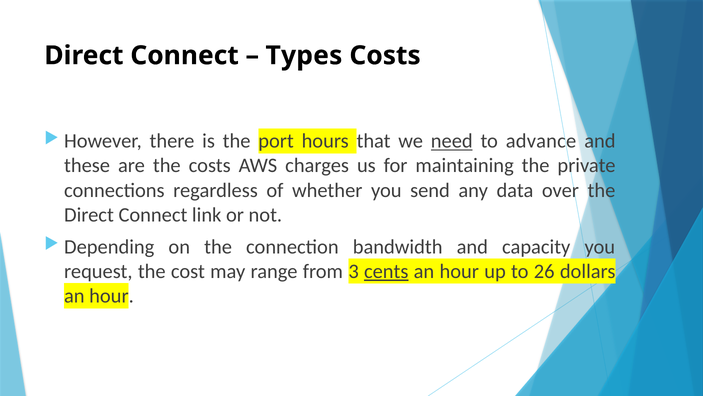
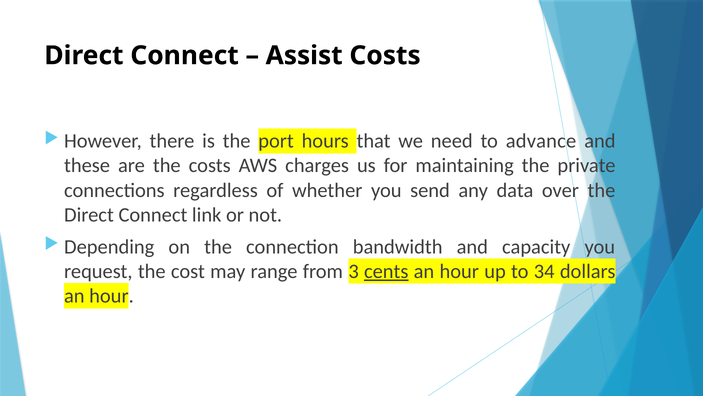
Types: Types -> Assist (304, 55)
need underline: present -> none (452, 141)
26: 26 -> 34 (544, 271)
